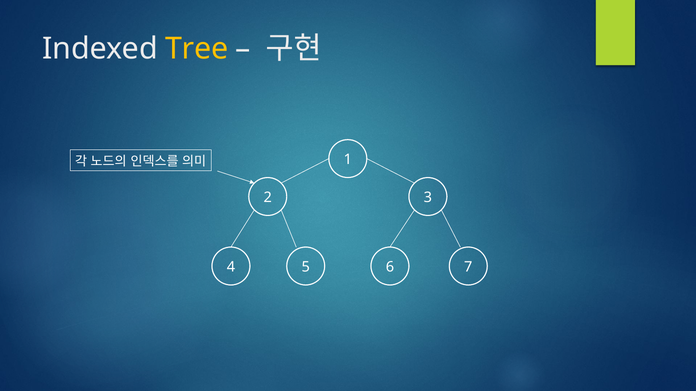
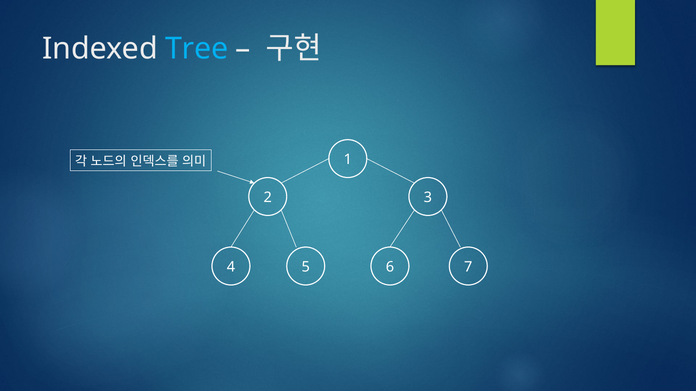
Tree colour: yellow -> light blue (197, 49)
